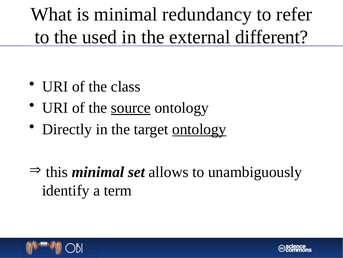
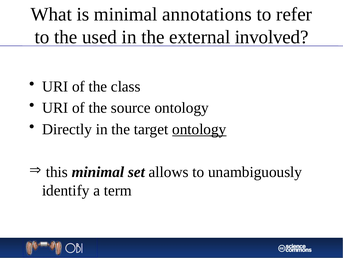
redundancy: redundancy -> annotations (207, 14)
different: different -> involved (272, 37)
source underline: present -> none (131, 108)
